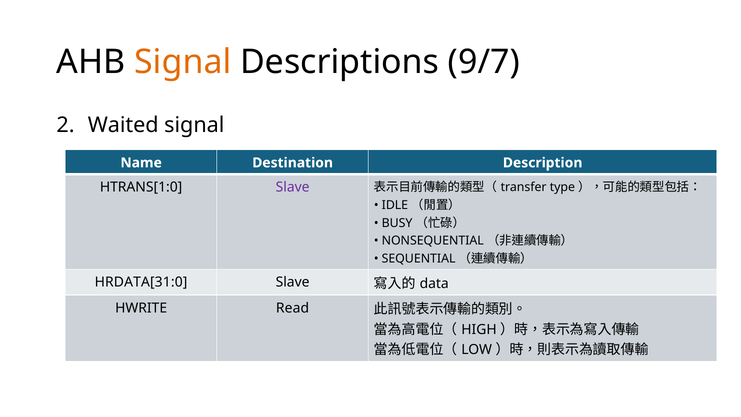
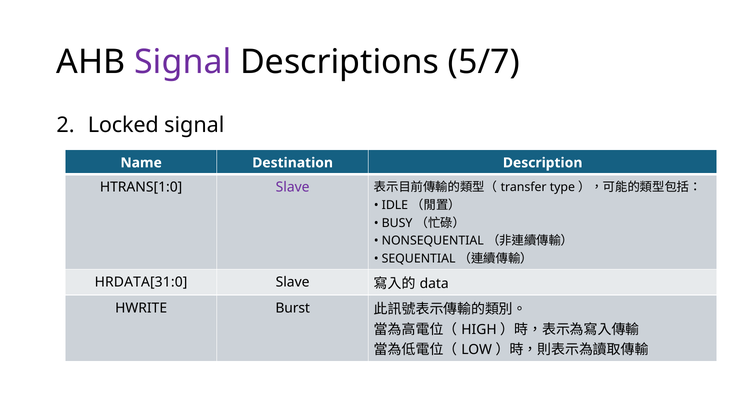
Signal colour: orange -> purple (183, 62)
9/7: 9/7 -> 5/7 (484, 62)
Waited: Waited -> Locked (123, 125)
Read: Read -> Burst (293, 308)
